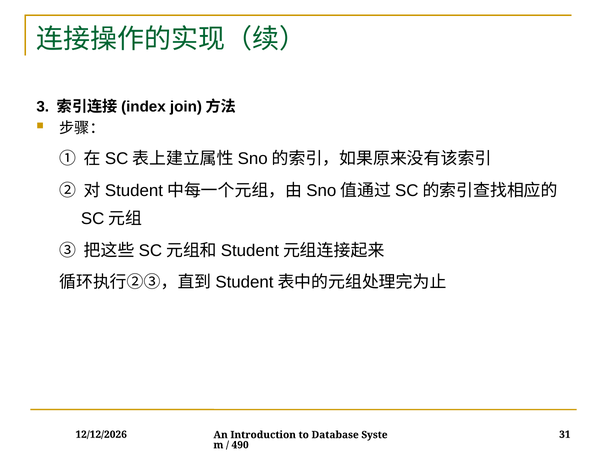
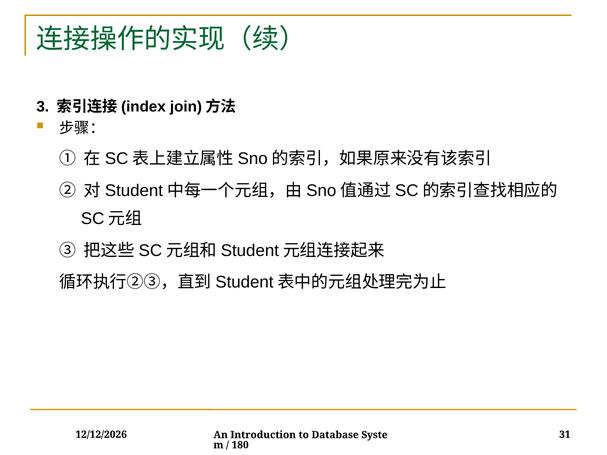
490: 490 -> 180 (240, 445)
